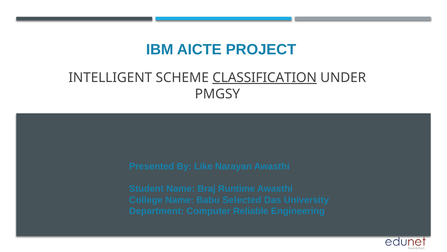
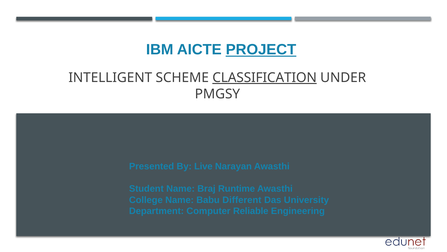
PROJECT underline: none -> present (261, 50)
Like: Like -> Live (203, 166)
Selected: Selected -> Different (242, 199)
